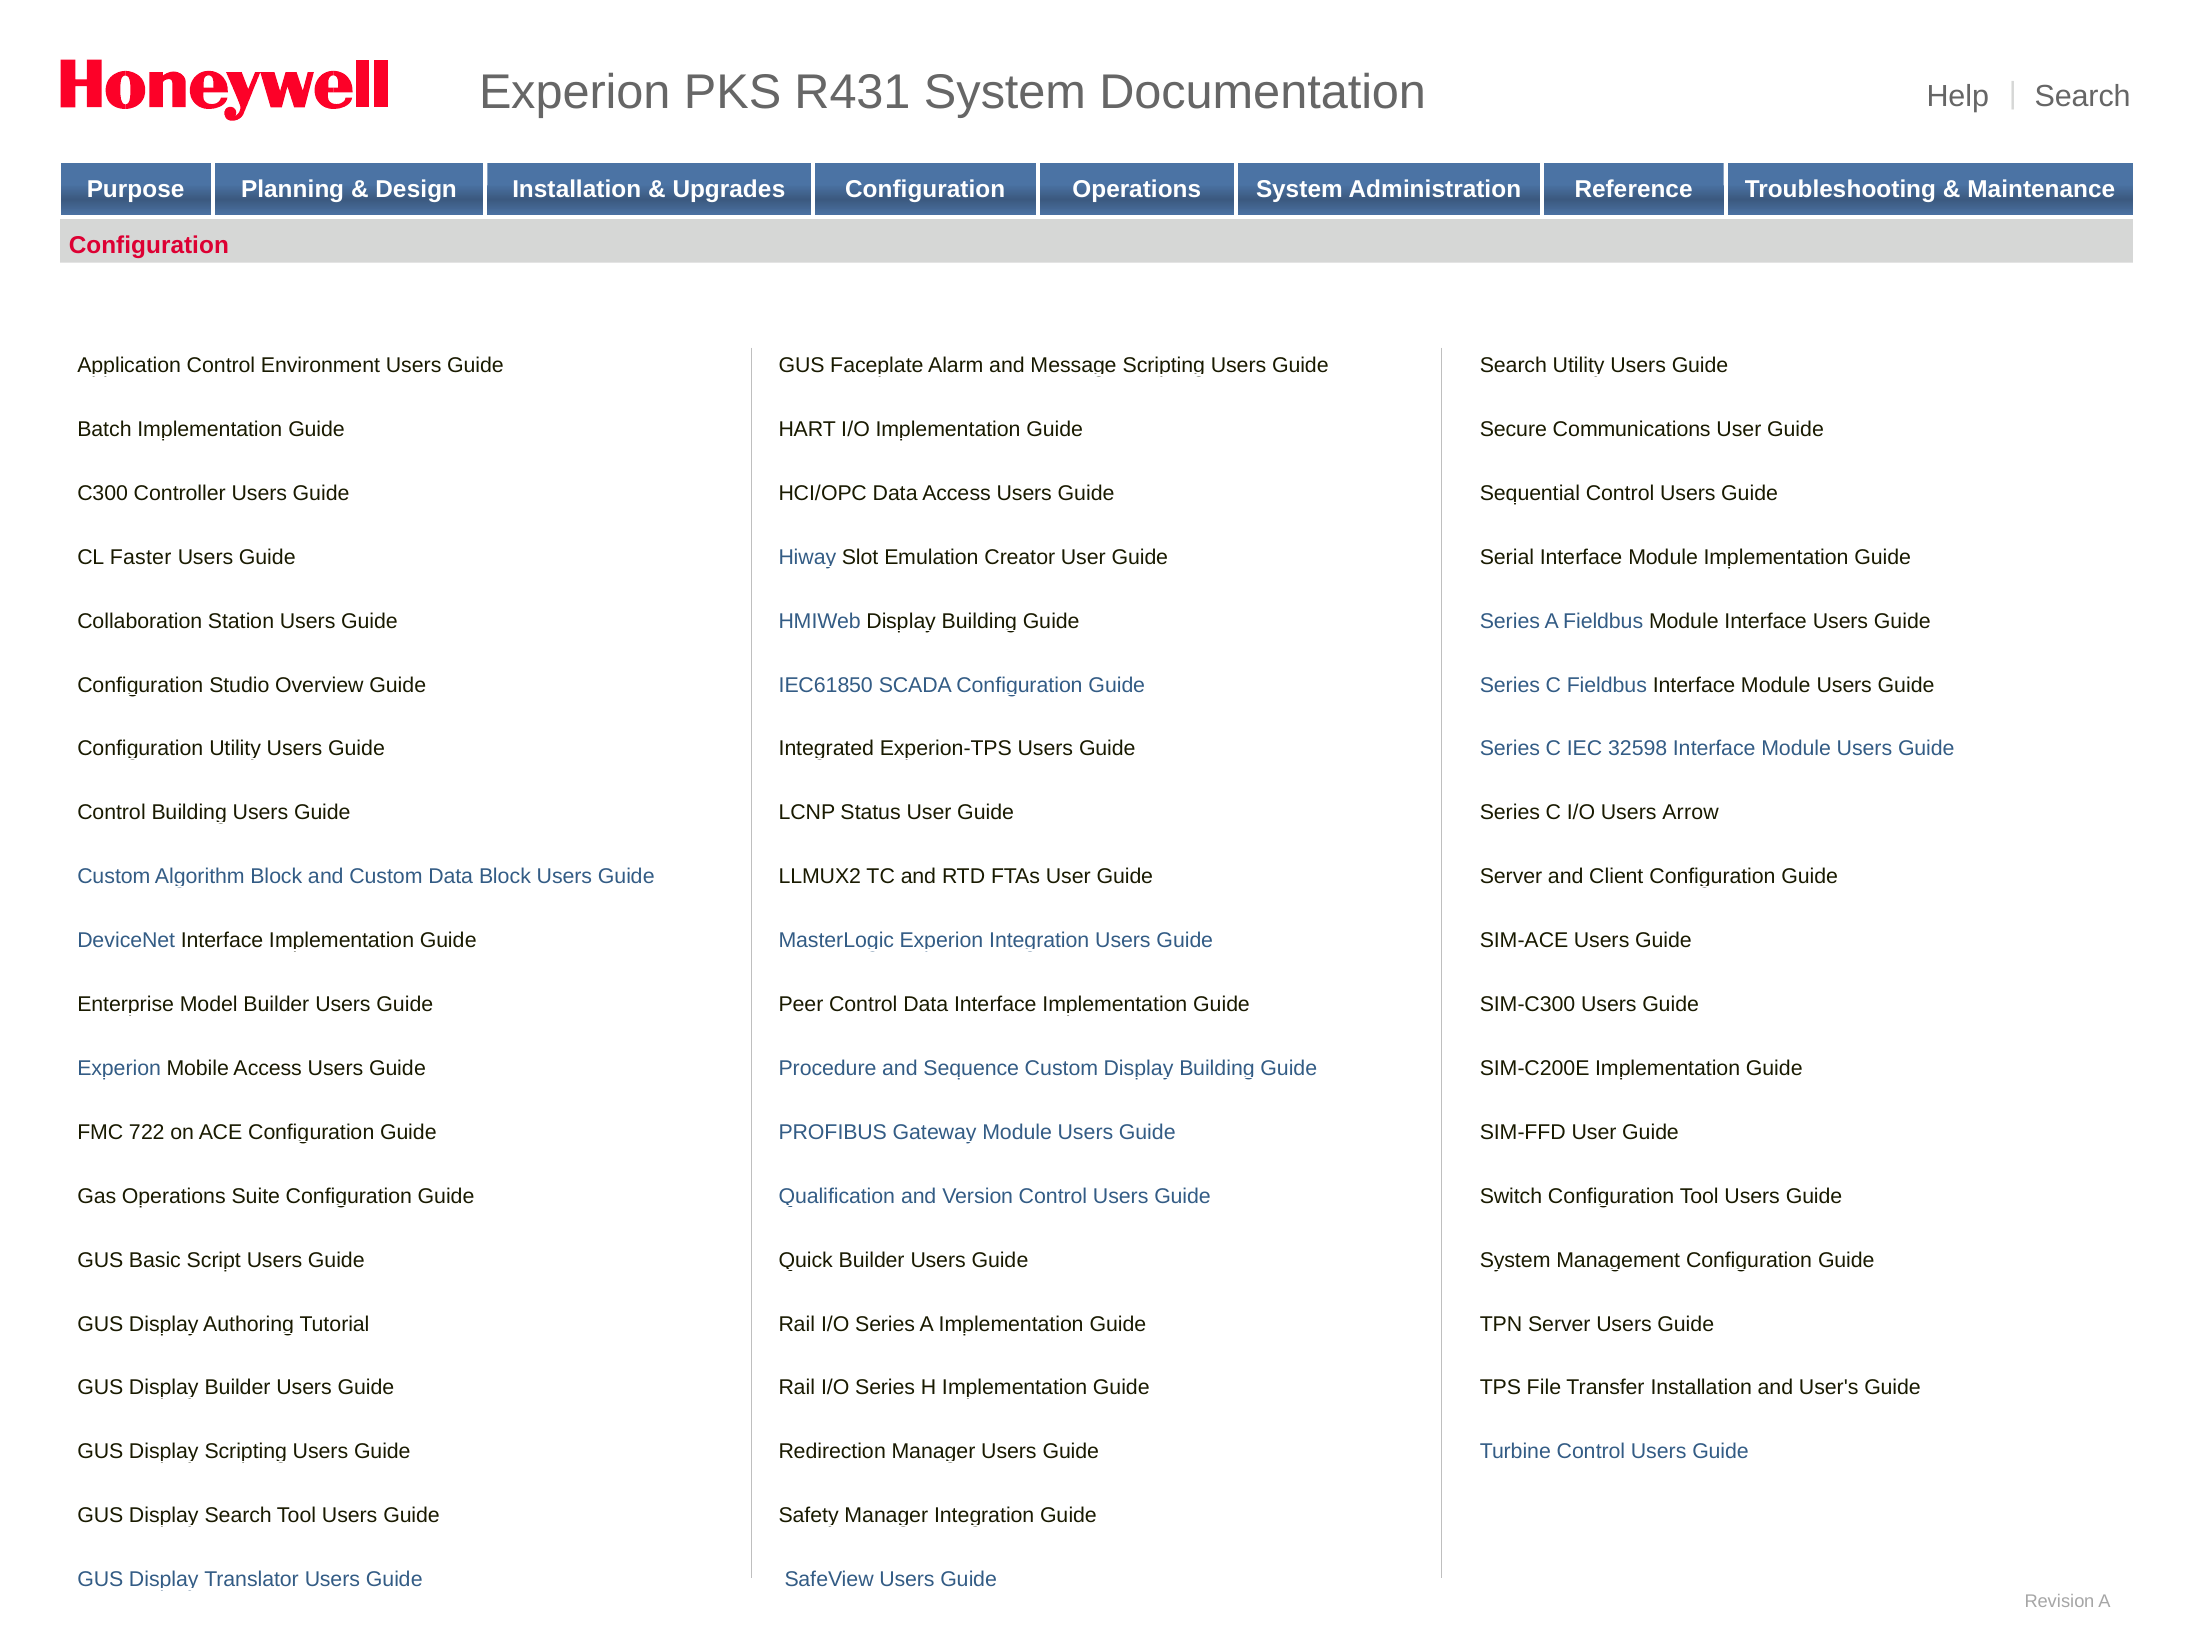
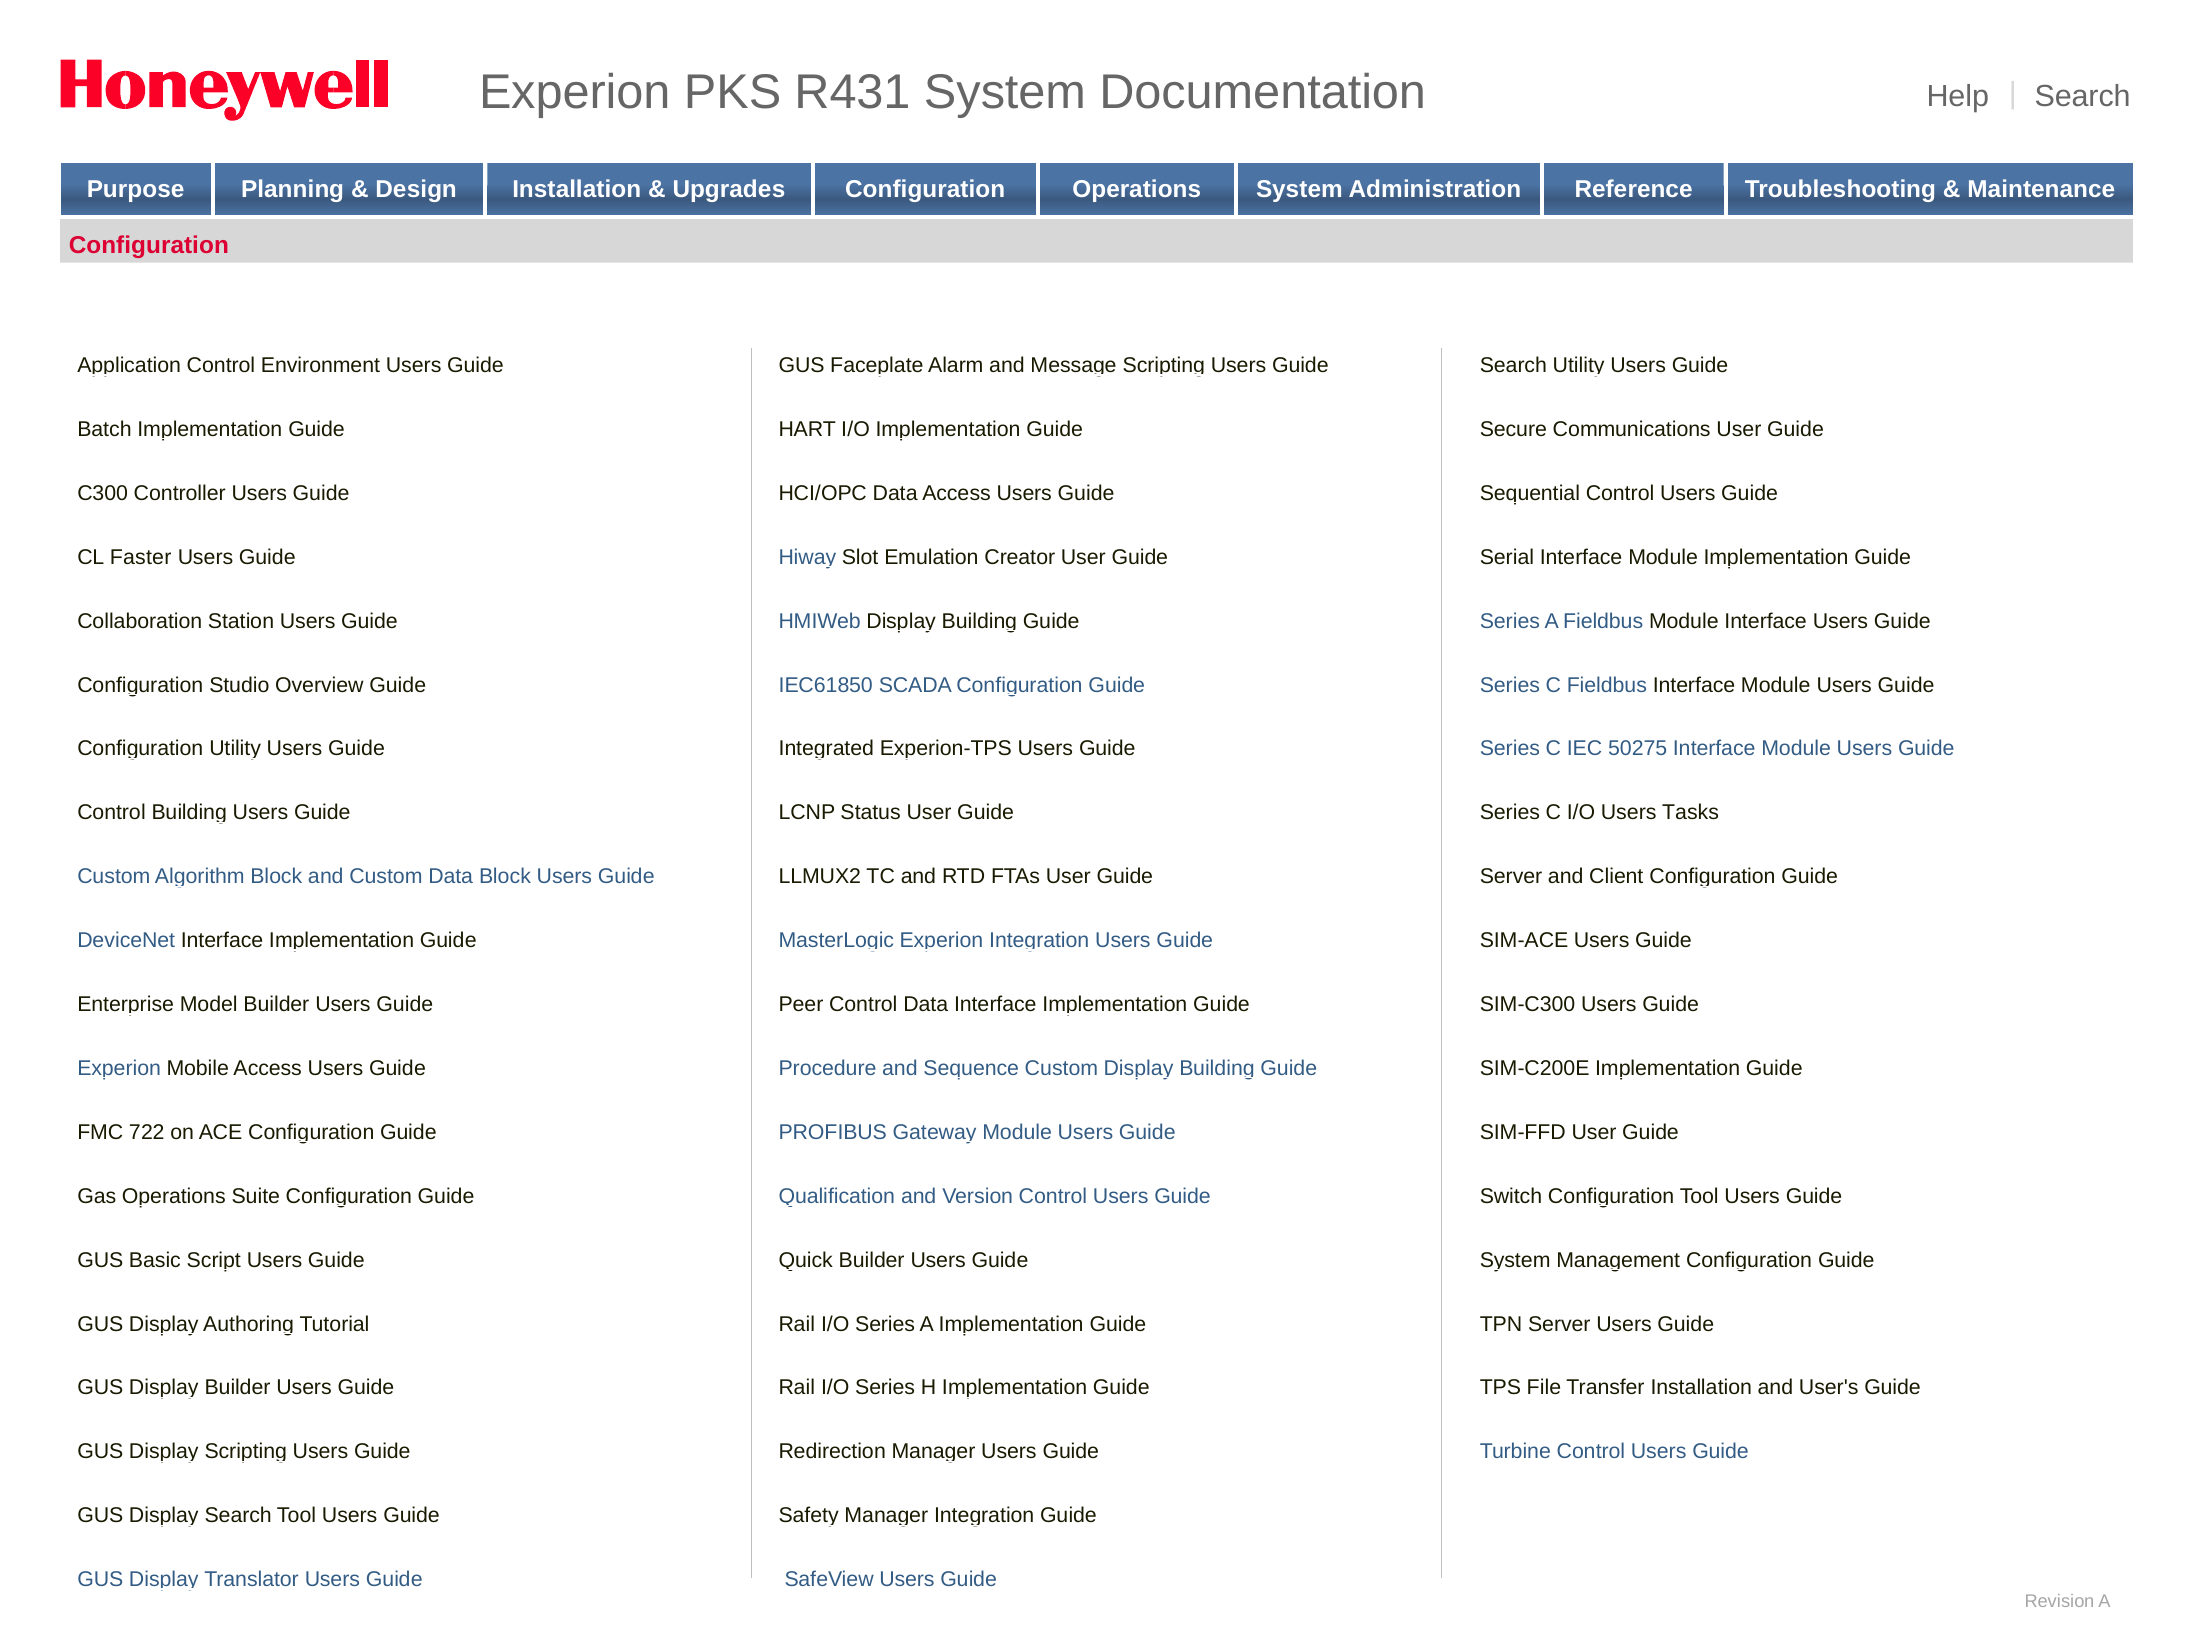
32598: 32598 -> 50275 (1638, 749)
Arrow: Arrow -> Tasks (1691, 813)
